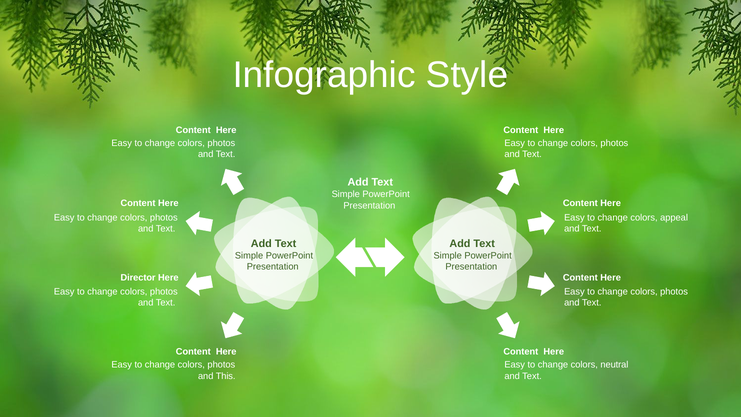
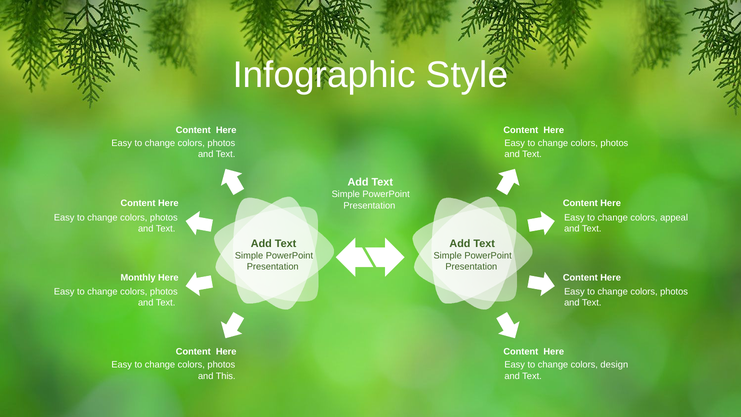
Director: Director -> Monthly (138, 278)
neutral: neutral -> design (614, 365)
